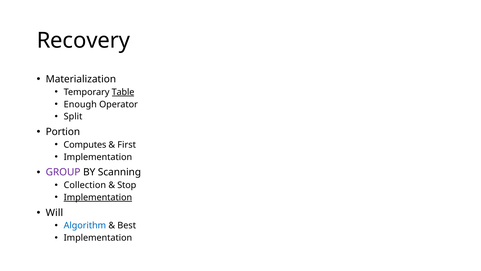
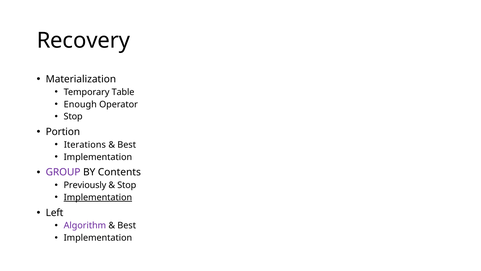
Table underline: present -> none (123, 92)
Split: Split -> Stop (73, 116)
Computes: Computes -> Iterations (85, 145)
First: First -> Best (127, 145)
Scanning: Scanning -> Contents (119, 172)
Collection: Collection -> Previously (85, 185)
Will: Will -> Left (55, 212)
Algorithm colour: blue -> purple (85, 225)
